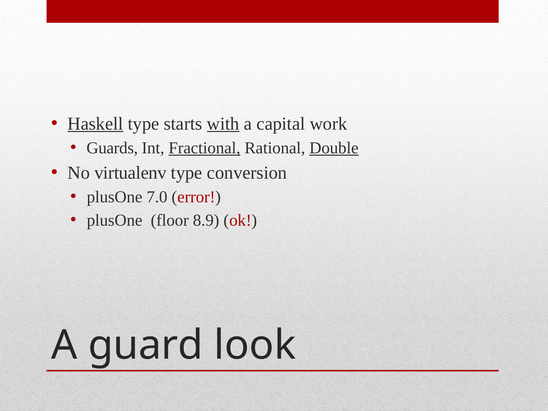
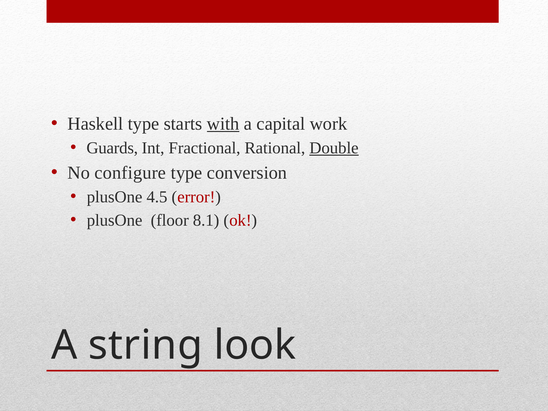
Haskell underline: present -> none (95, 124)
Fractional underline: present -> none (204, 148)
virtualenv: virtualenv -> configure (130, 173)
7.0: 7.0 -> 4.5 (157, 197)
8.9: 8.9 -> 8.1 (206, 220)
guard: guard -> string (145, 345)
